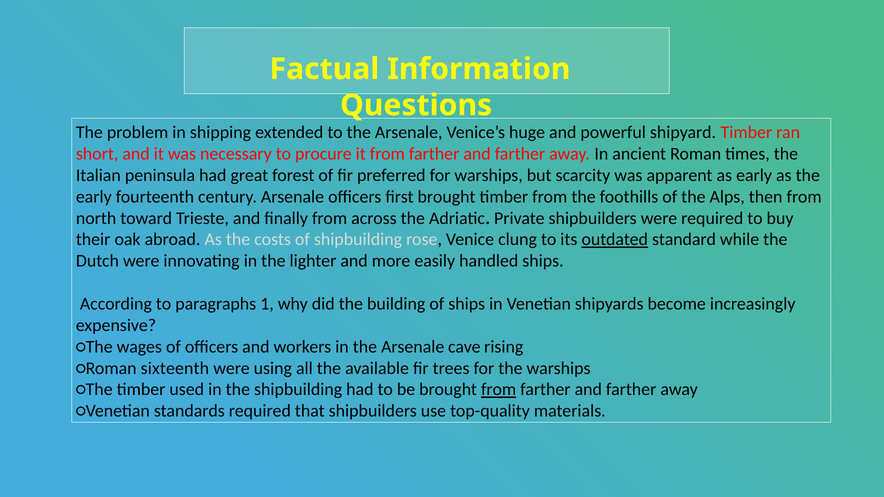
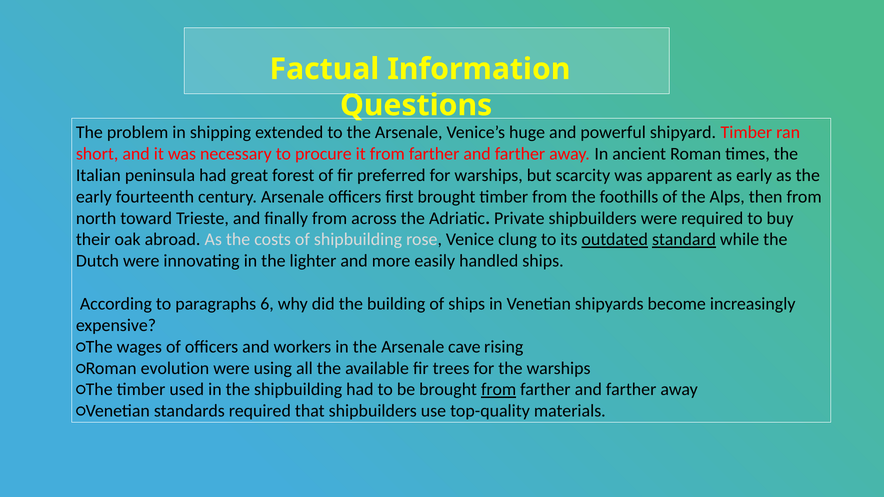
standard underline: none -> present (684, 240)
1: 1 -> 6 (267, 304)
sixteenth: sixteenth -> evolution (175, 368)
